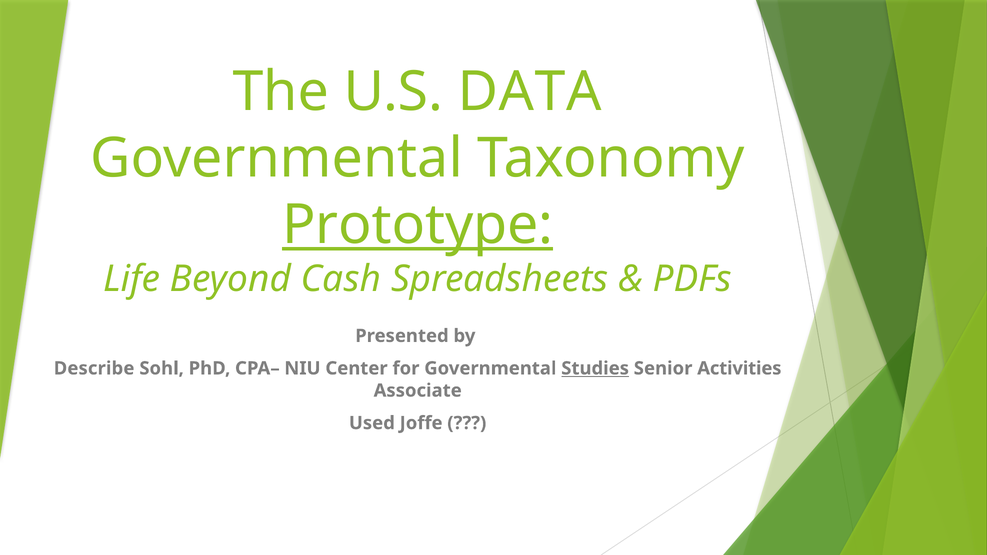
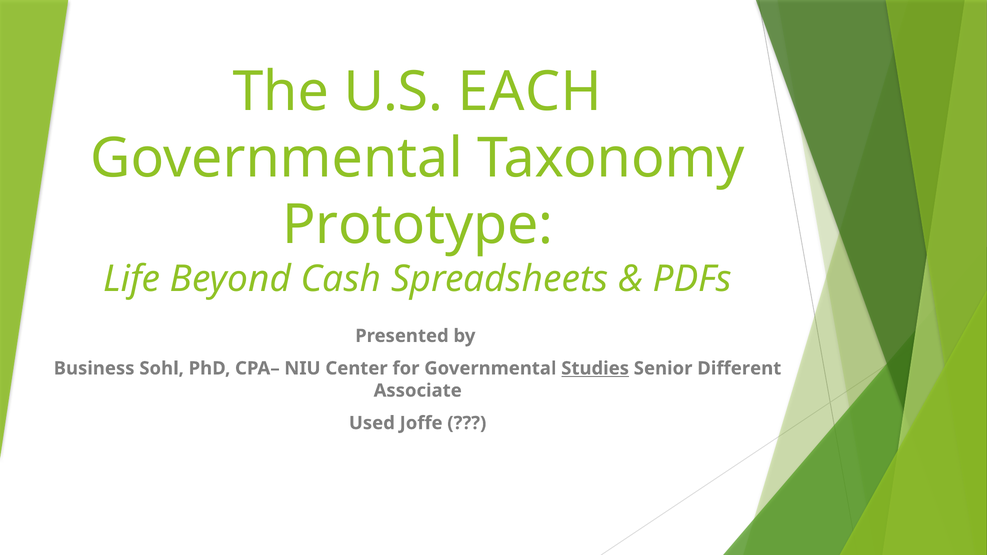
DATA: DATA -> EACH (530, 92)
Prototype underline: present -> none (418, 225)
Describe: Describe -> Business (94, 368)
Activities: Activities -> Different (739, 368)
